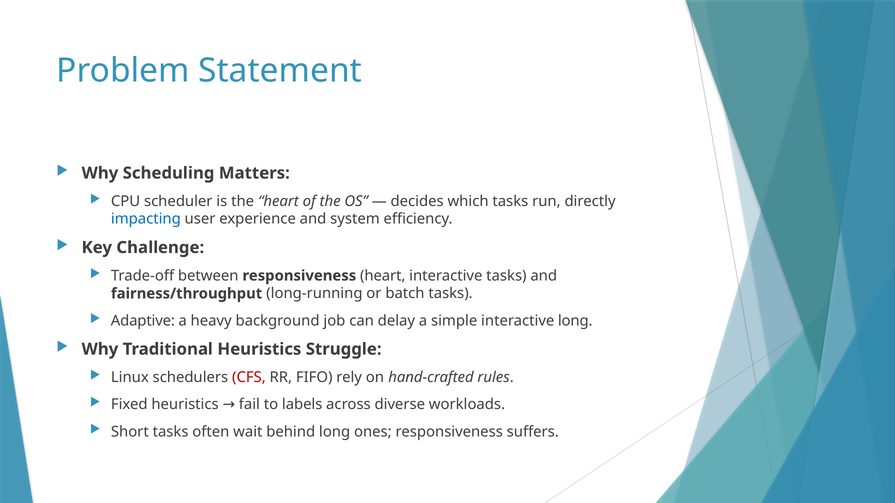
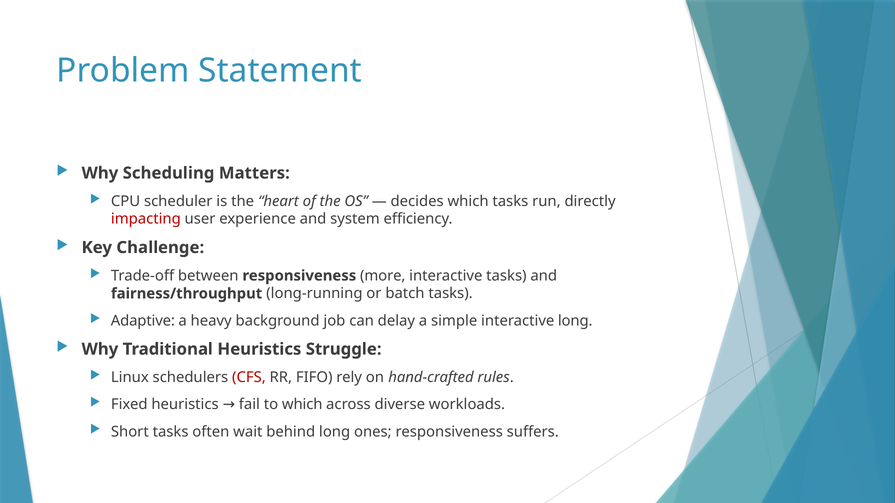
impacting colour: blue -> red (146, 219)
responsiveness heart: heart -> more (383, 276)
to labels: labels -> which (302, 405)
